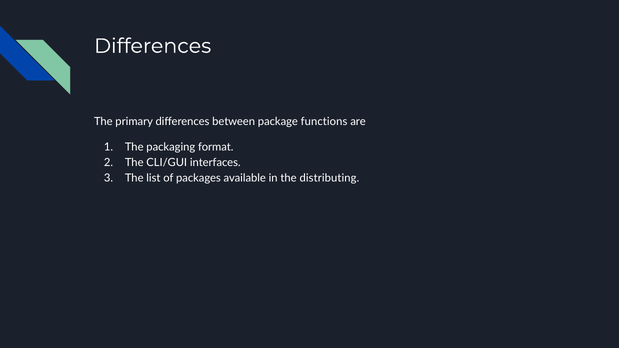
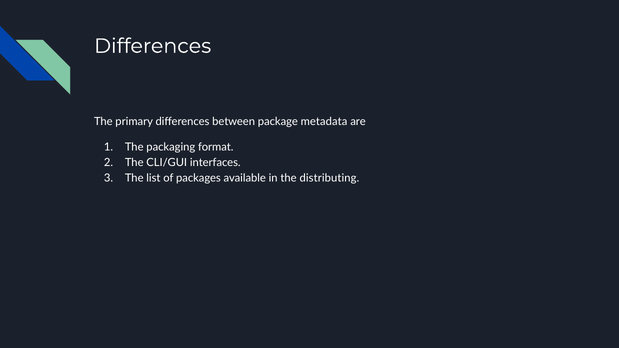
functions: functions -> metadata (324, 122)
